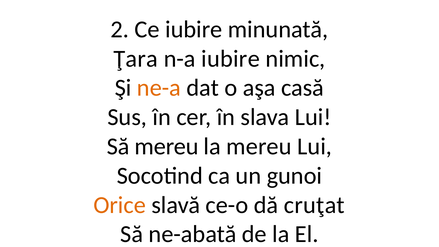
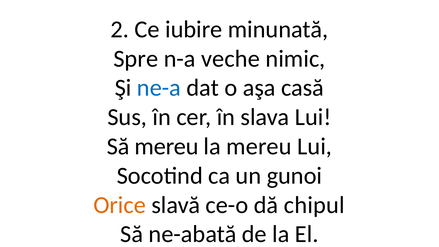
Ţara: Ţara -> Spre (136, 59)
n-a iubire: iubire -> veche (231, 59)
ne-a colour: orange -> blue (159, 88)
cruţat: cruţat -> chipul (314, 205)
